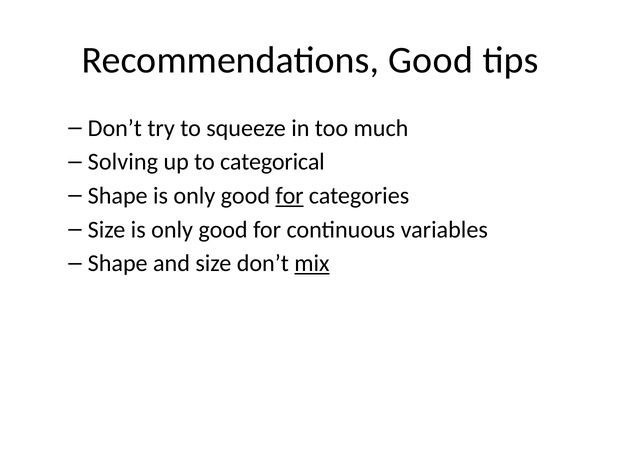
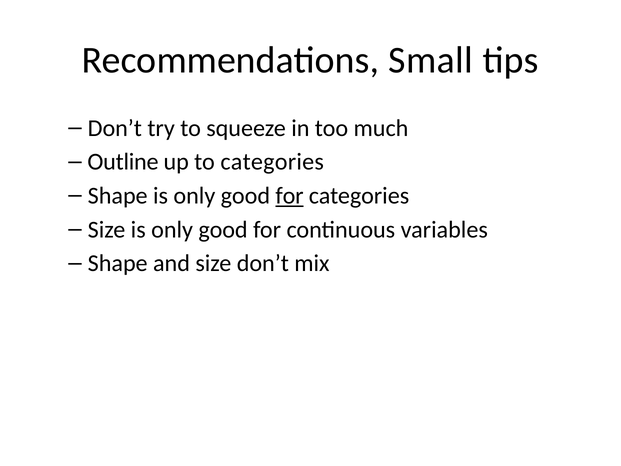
Recommendations Good: Good -> Small (431, 60)
Solving: Solving -> Outline (123, 162)
to categorical: categorical -> categories (272, 162)
mix underline: present -> none (312, 263)
